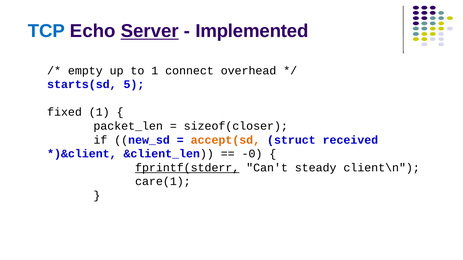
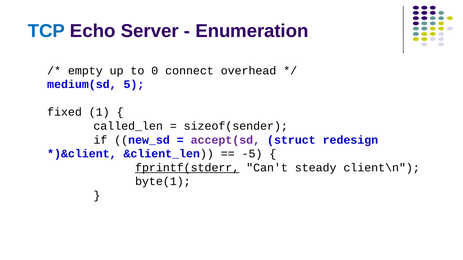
Server underline: present -> none (150, 31)
Implemented: Implemented -> Enumeration (252, 31)
to 1: 1 -> 0 (155, 71)
starts(sd: starts(sd -> medium(sd (82, 85)
packet_len: packet_len -> called_len (128, 126)
sizeof(closer: sizeof(closer -> sizeof(sender (236, 126)
accept(sd colour: orange -> purple (225, 140)
received: received -> redesign (350, 140)
-0: -0 -> -5 (252, 154)
care(1: care(1 -> byte(1 (163, 182)
